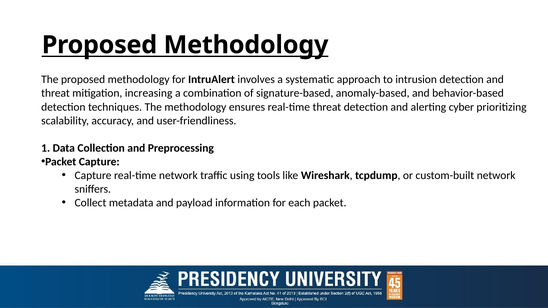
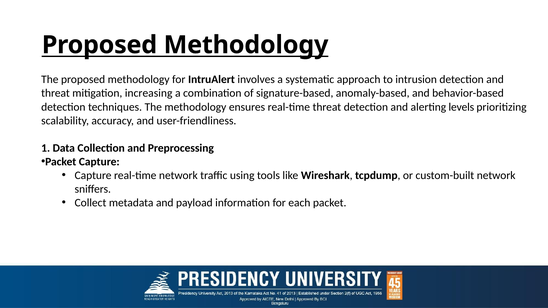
cyber: cyber -> levels (461, 107)
